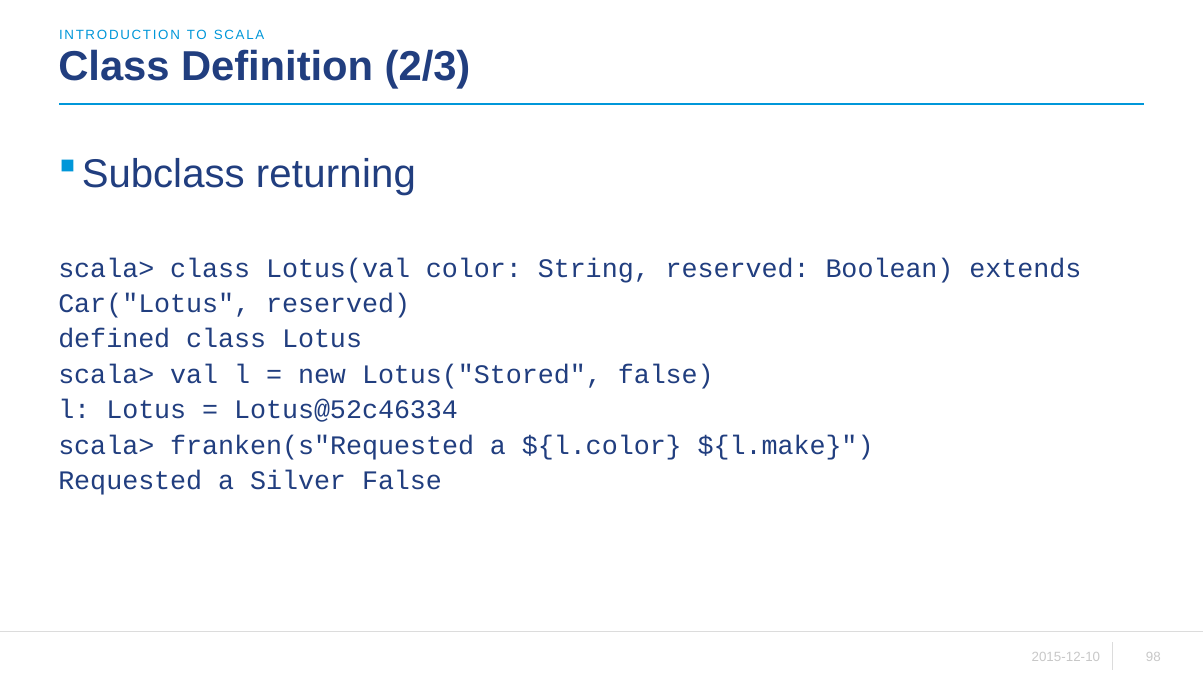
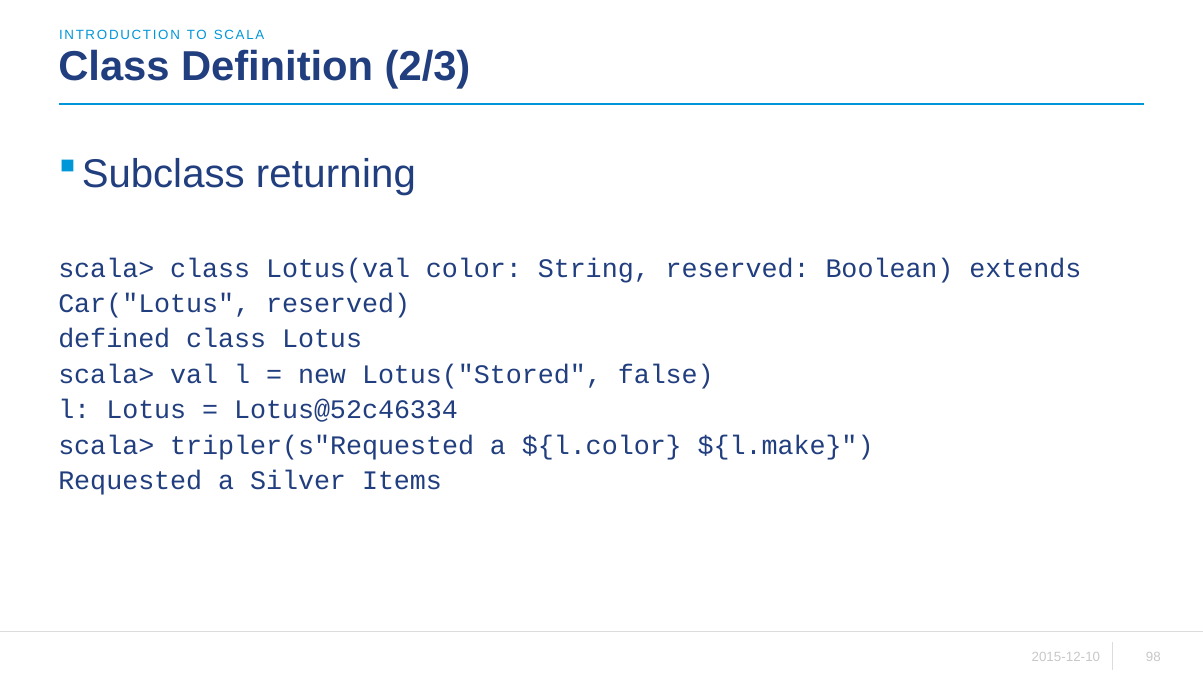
franken(s"Requested: franken(s"Requested -> tripler(s"Requested (322, 445)
Silver False: False -> Items (402, 481)
